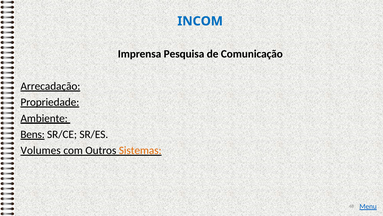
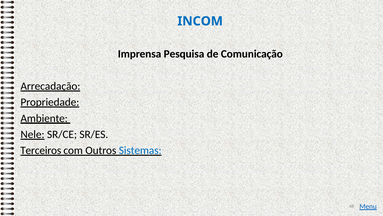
Bens: Bens -> Nele (33, 134)
Volumes: Volumes -> Terceiros (41, 150)
Sistemas colour: orange -> blue (140, 150)
